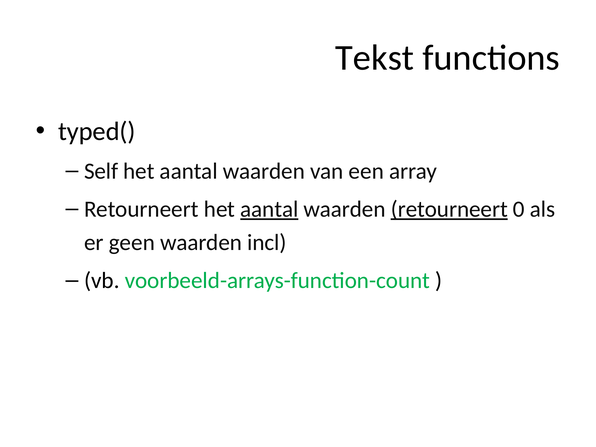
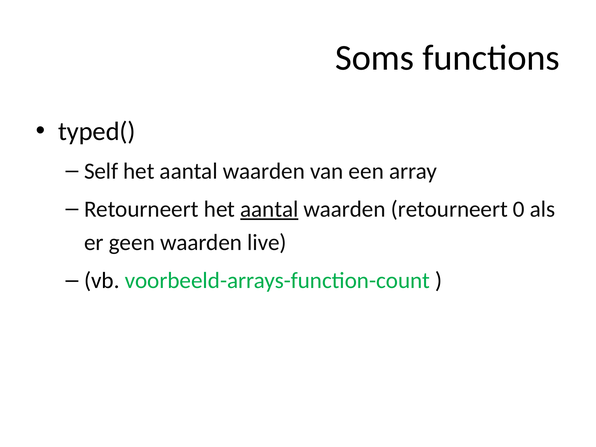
Tekst: Tekst -> Soms (375, 58)
retourneert underline: present -> none (449, 209)
incl: incl -> live (267, 243)
